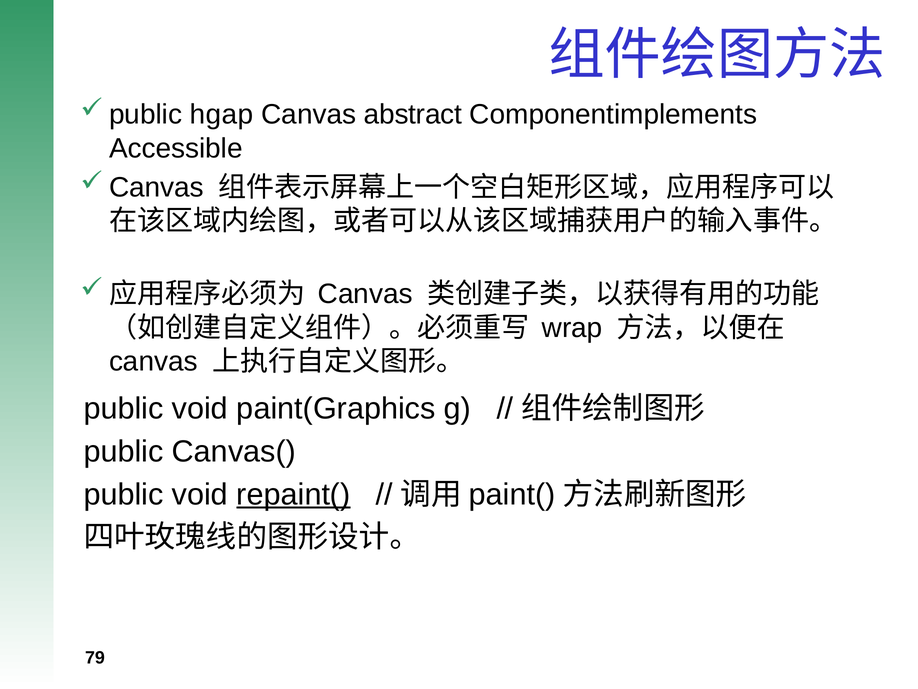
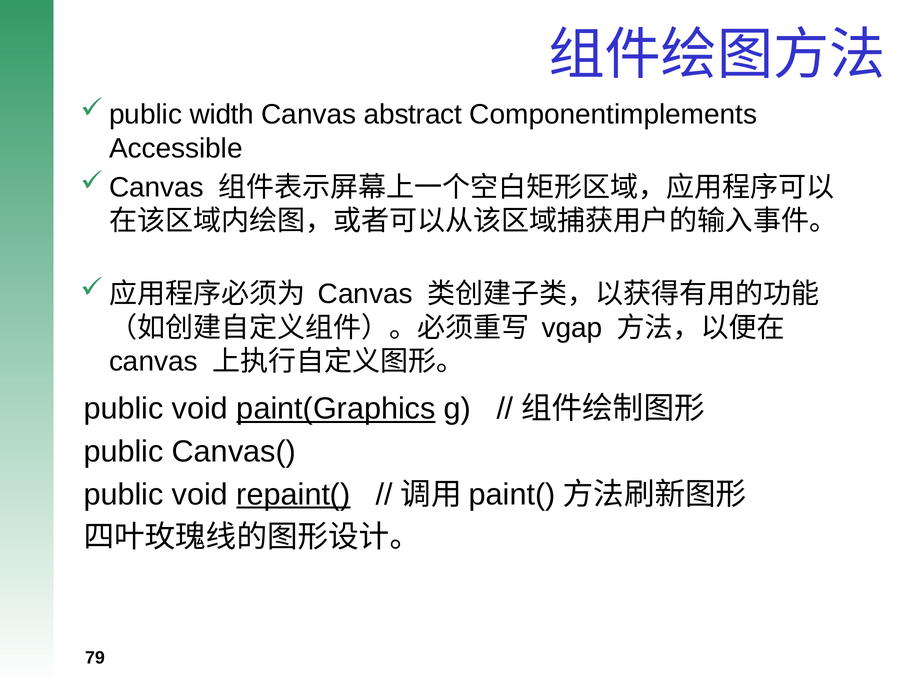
hgap: hgap -> width (222, 115)
wrap: wrap -> vgap (572, 328)
paint(Graphics underline: none -> present (336, 408)
